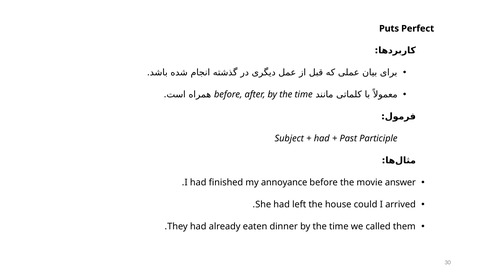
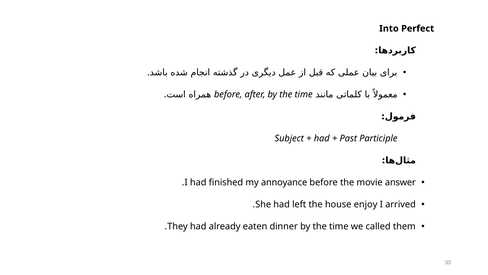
Puts: Puts -> Into (389, 28)
could: could -> enjoy (366, 204)
